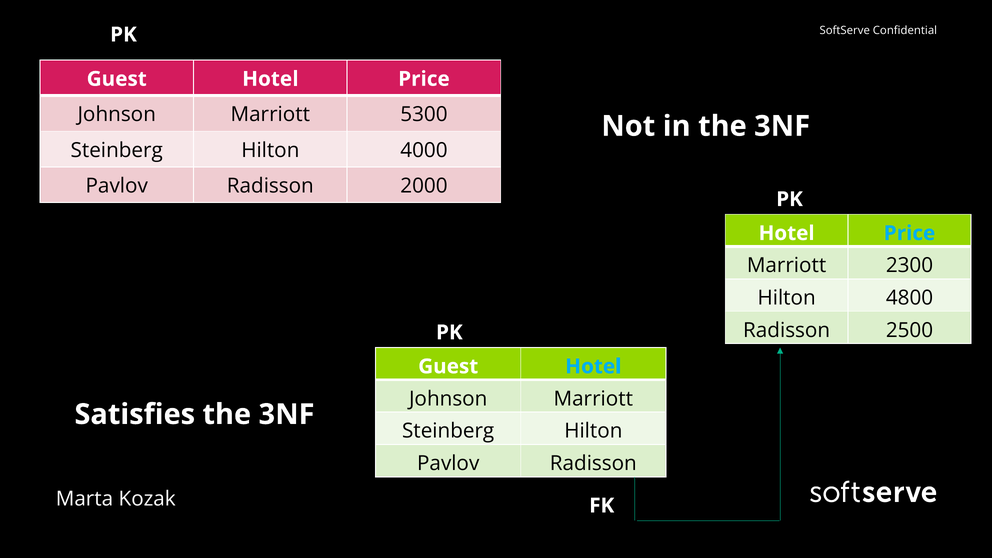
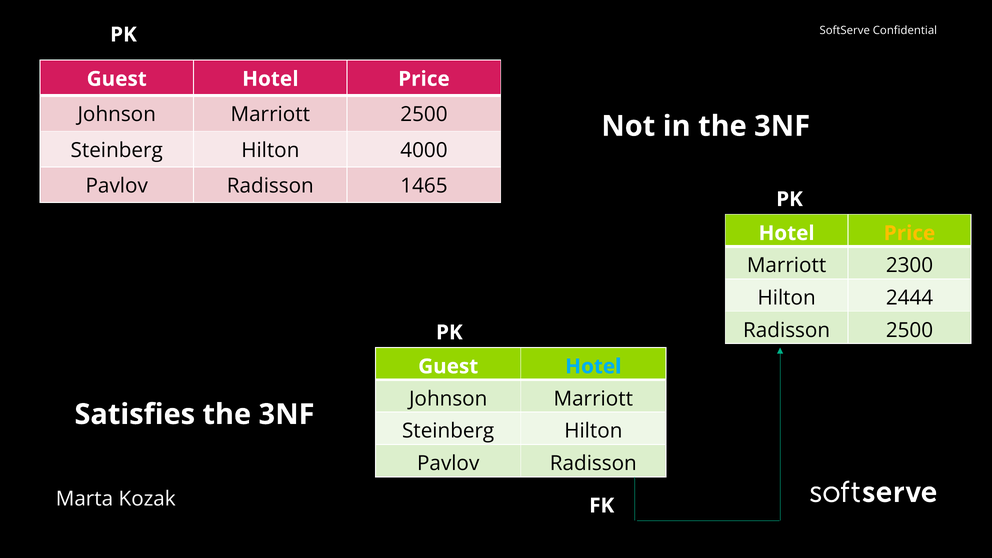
Marriott 5300: 5300 -> 2500 (424, 115)
2000: 2000 -> 1465 (424, 186)
Price colour: light blue -> yellow (909, 233)
4800: 4800 -> 2444 (910, 298)
